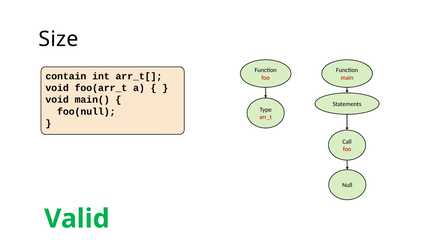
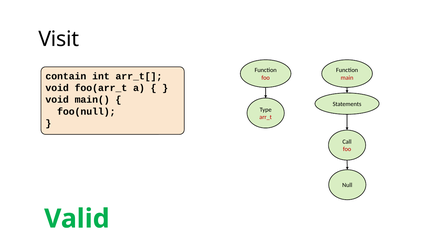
Size: Size -> Visit (59, 39)
